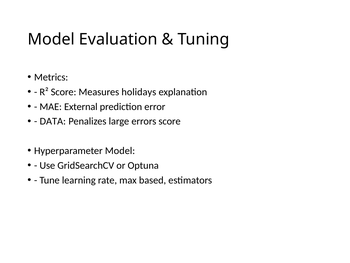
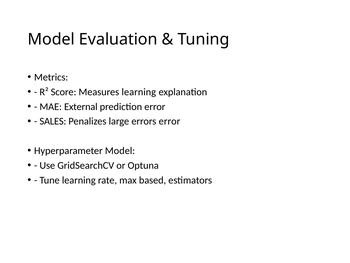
Measures holidays: holidays -> learning (139, 92)
DATA: DATA -> SALES (53, 121)
errors score: score -> error (169, 121)
